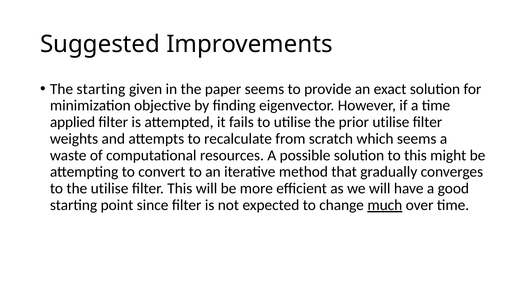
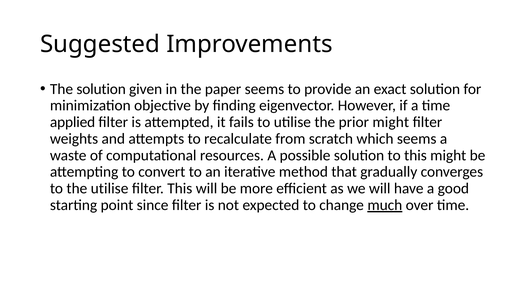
The starting: starting -> solution (101, 89)
prior utilise: utilise -> might (391, 122)
